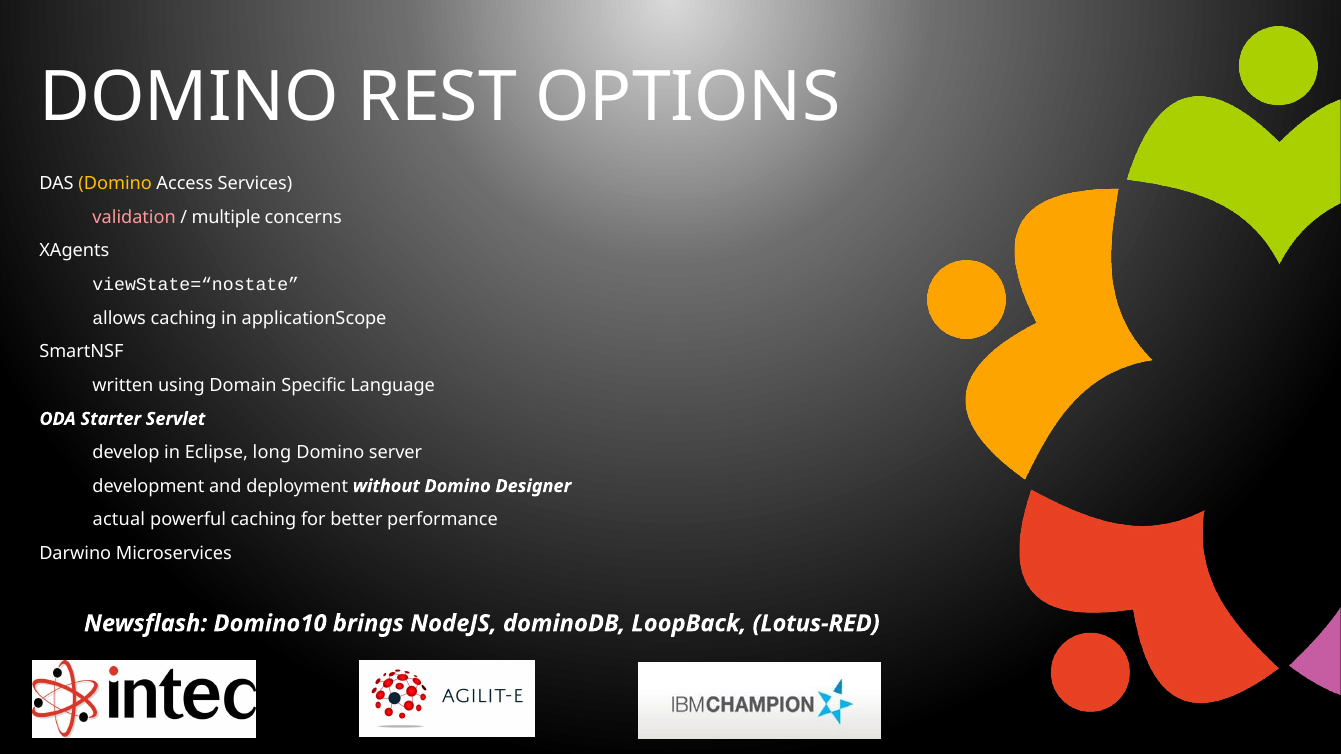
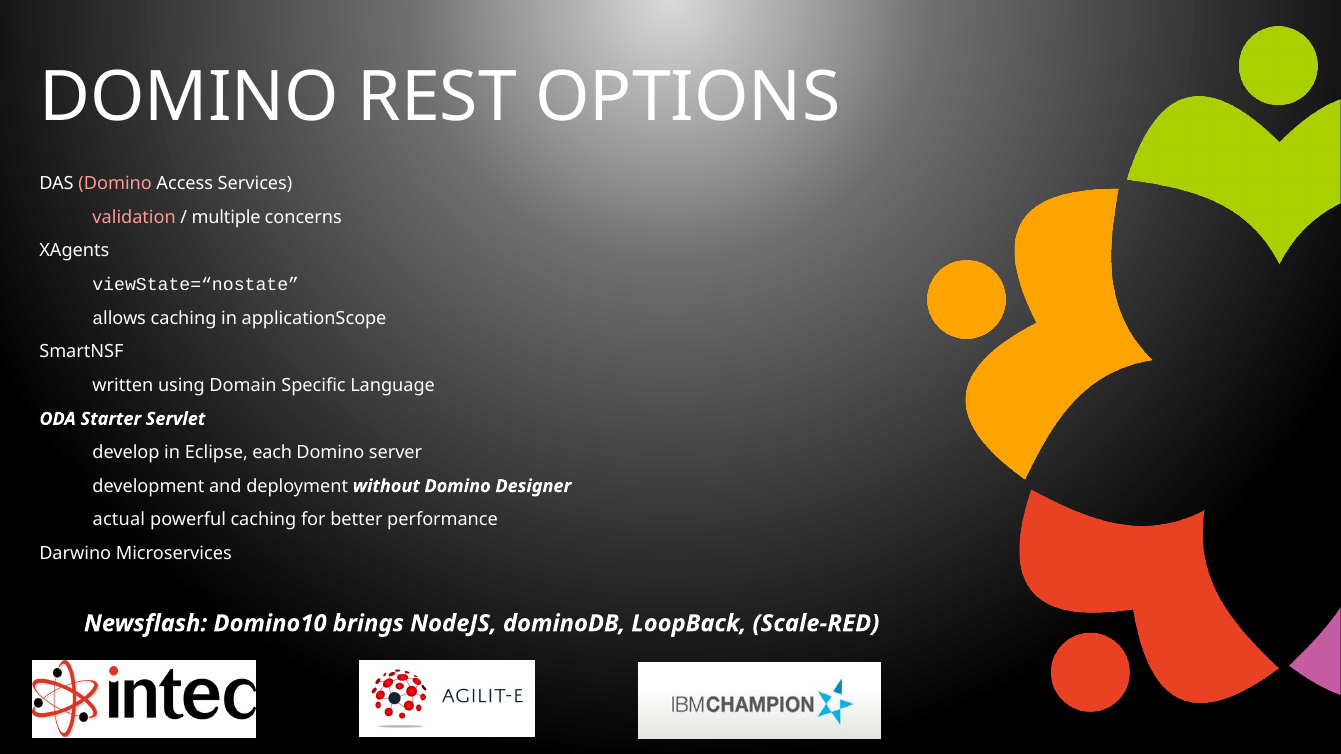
Domino colour: yellow -> pink (115, 184)
long: long -> each (272, 453)
Lotus-RED: Lotus-RED -> Scale-RED (816, 624)
